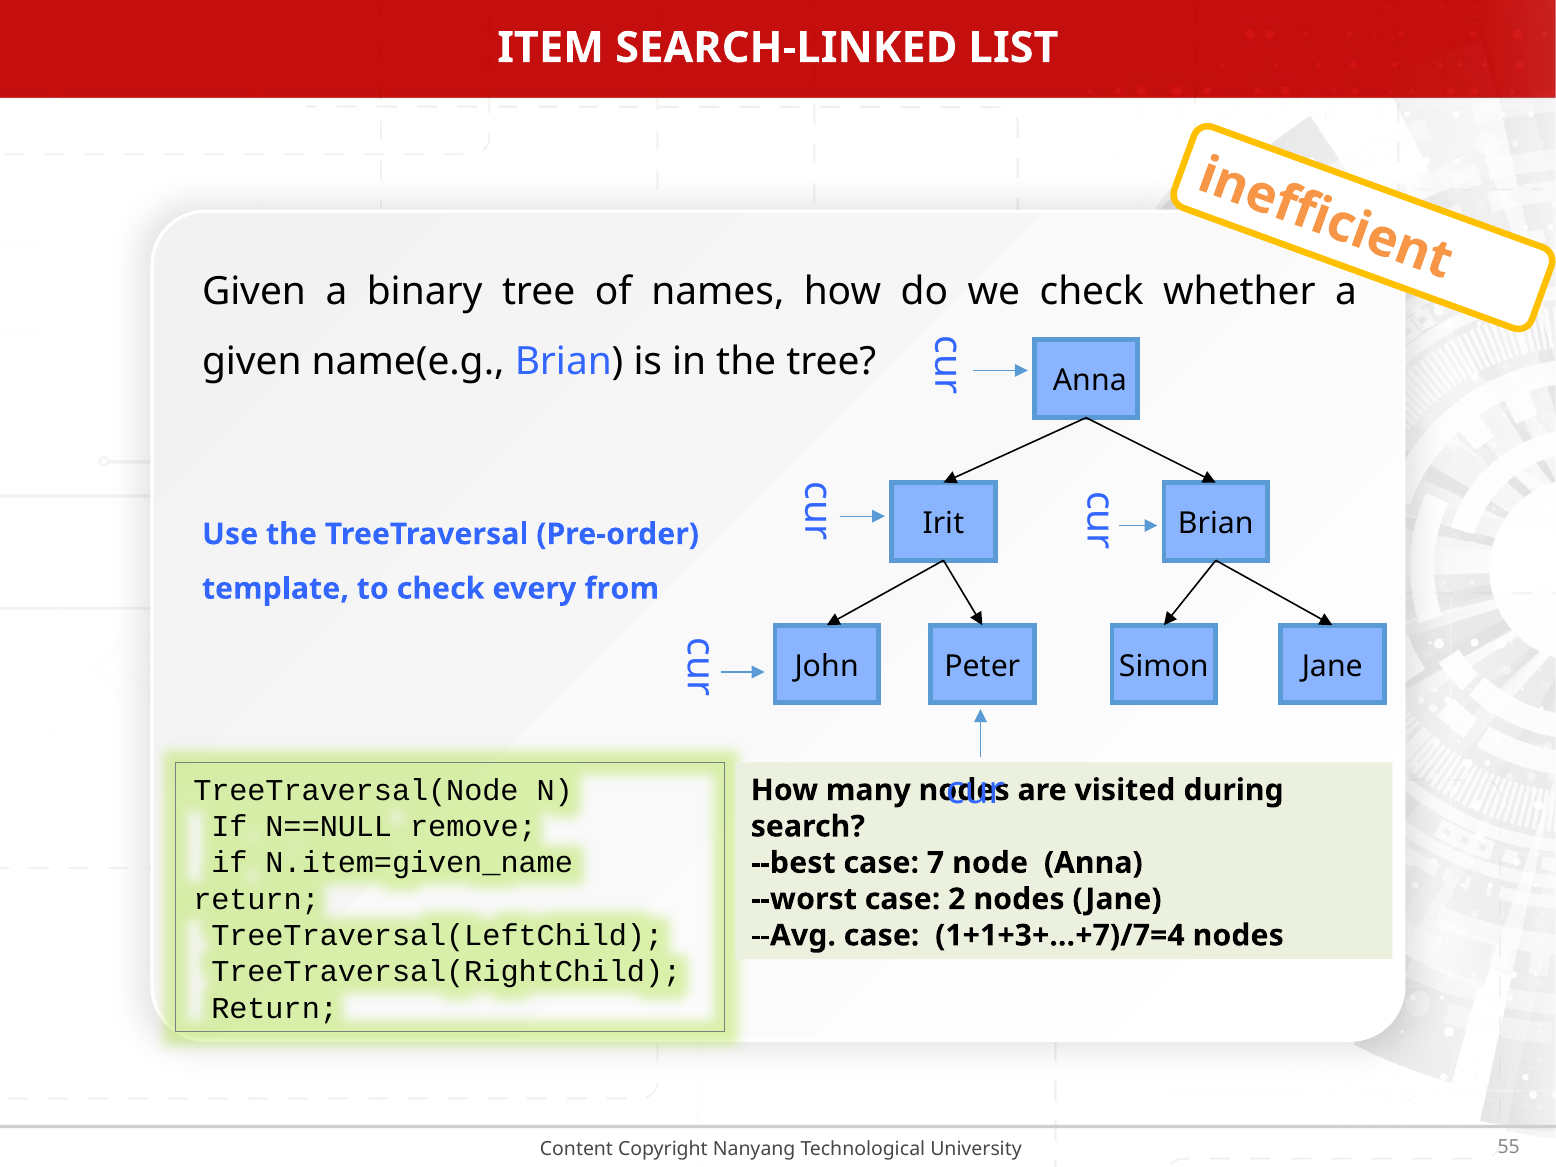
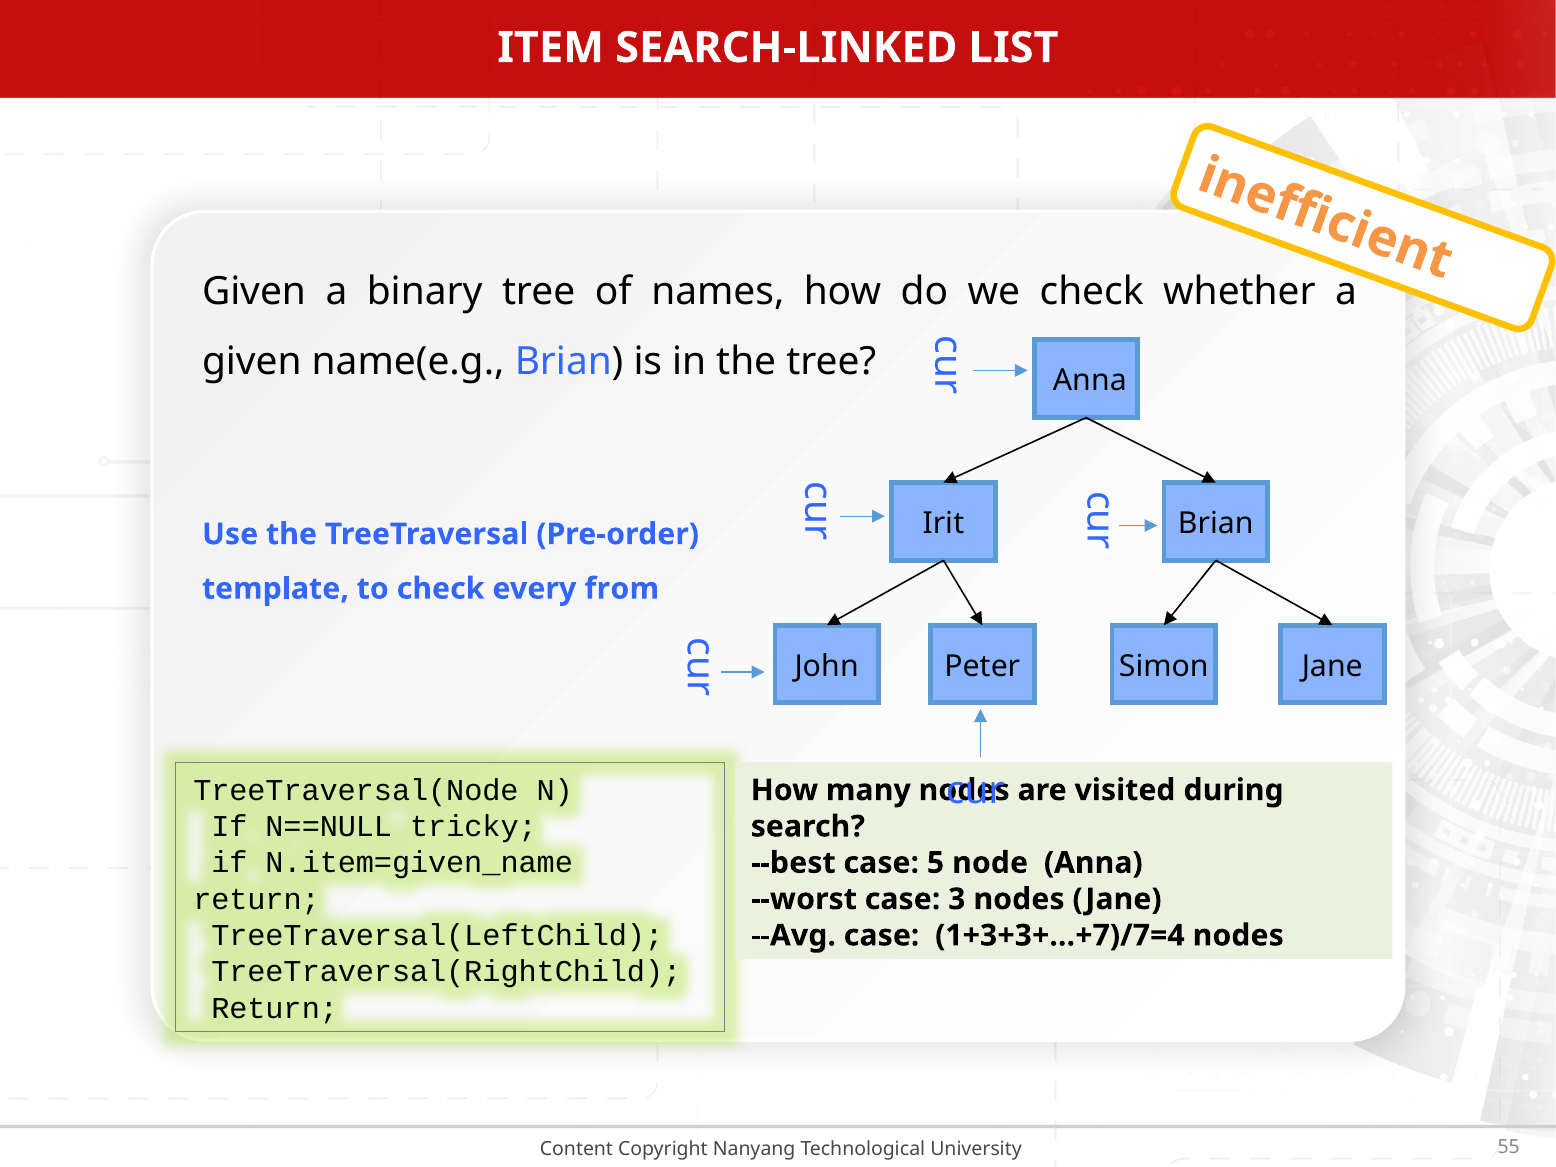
remove: remove -> tricky (473, 827)
7: 7 -> 5 (936, 863)
2: 2 -> 3 (957, 899)
1+1+3+…+7)/7=4: 1+1+3+…+7)/7=4 -> 1+3+3+…+7)/7=4 (1060, 935)
